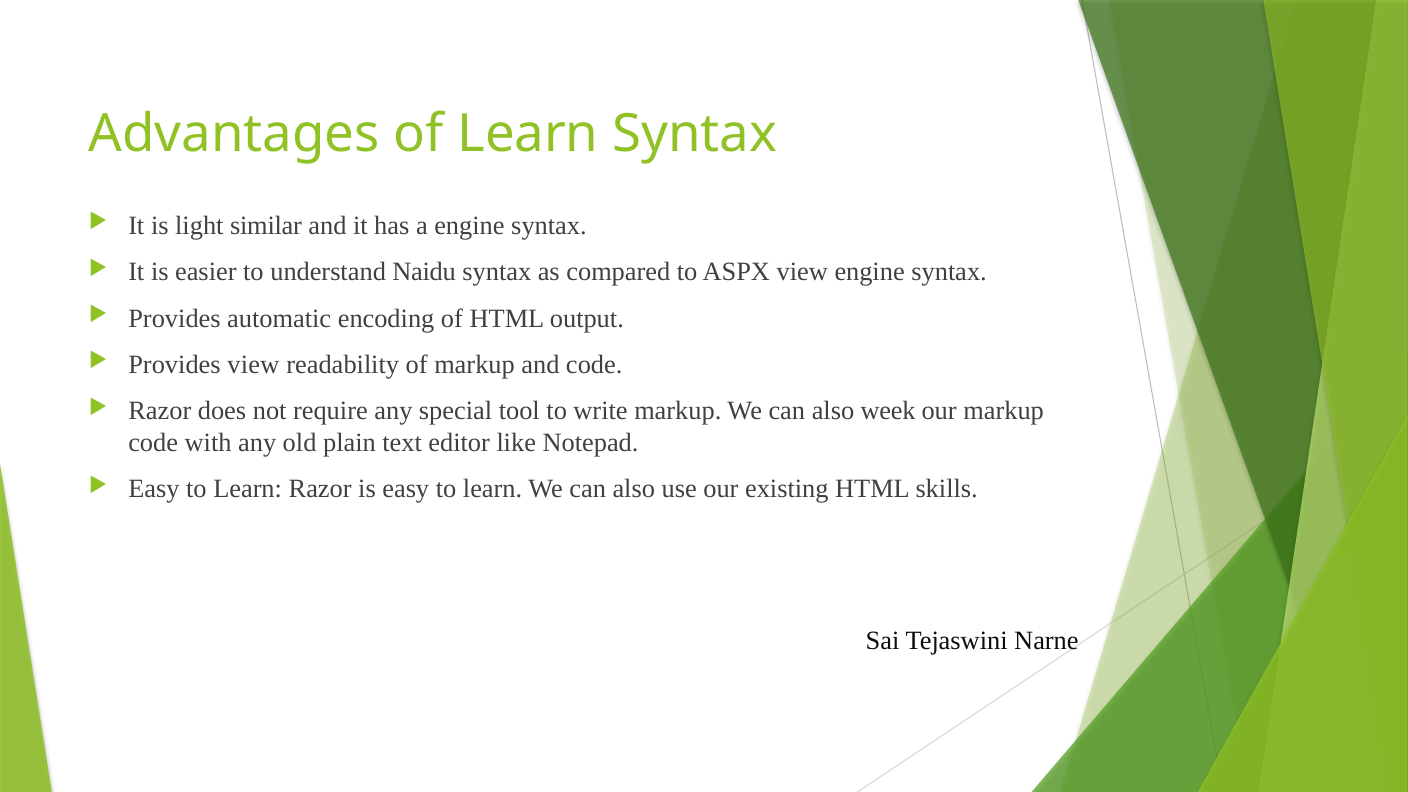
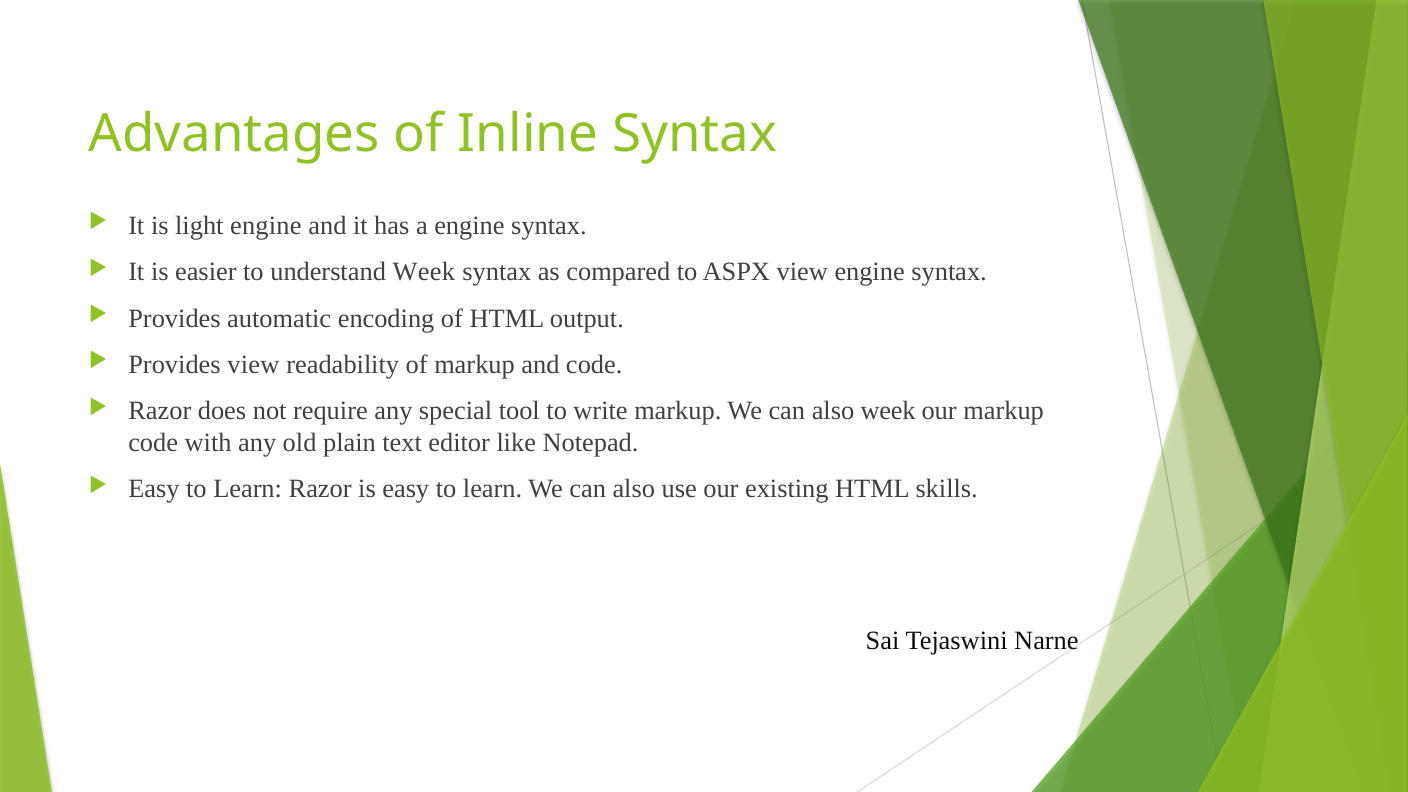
of Learn: Learn -> Inline (528, 134)
light similar: similar -> engine (266, 226)
understand Naidu: Naidu -> Week (424, 272)
